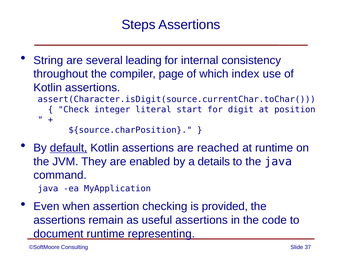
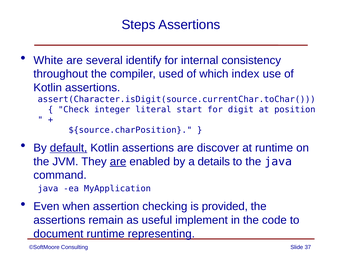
String: String -> White (48, 60)
leading: leading -> identify (144, 60)
page: page -> used (171, 74)
reached: reached -> discover (218, 148)
are underline: none -> present (118, 162)
useful assertions: assertions -> implement (202, 221)
